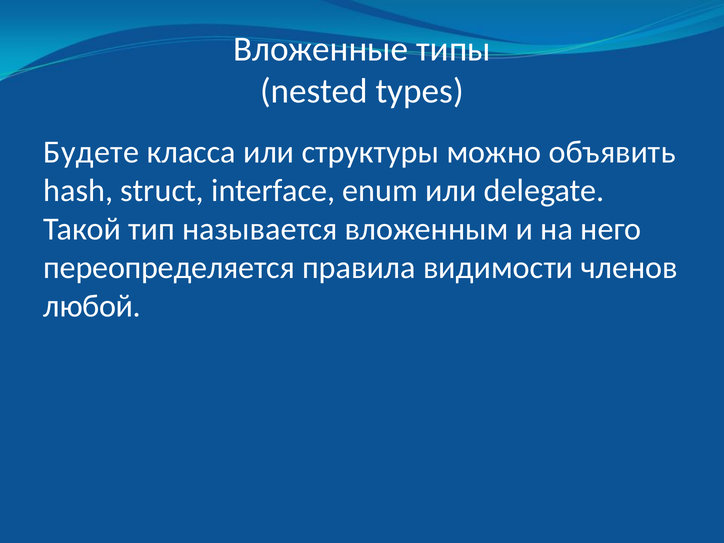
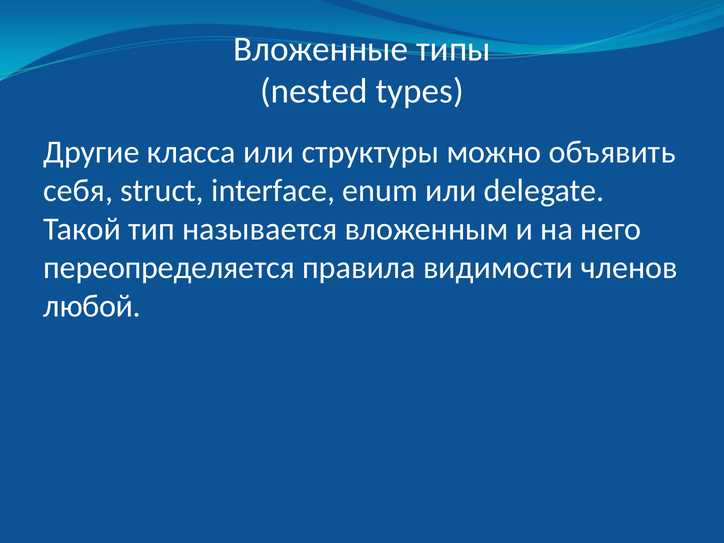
Будете: Будете -> Другие (91, 152)
hash: hash -> себя (78, 191)
